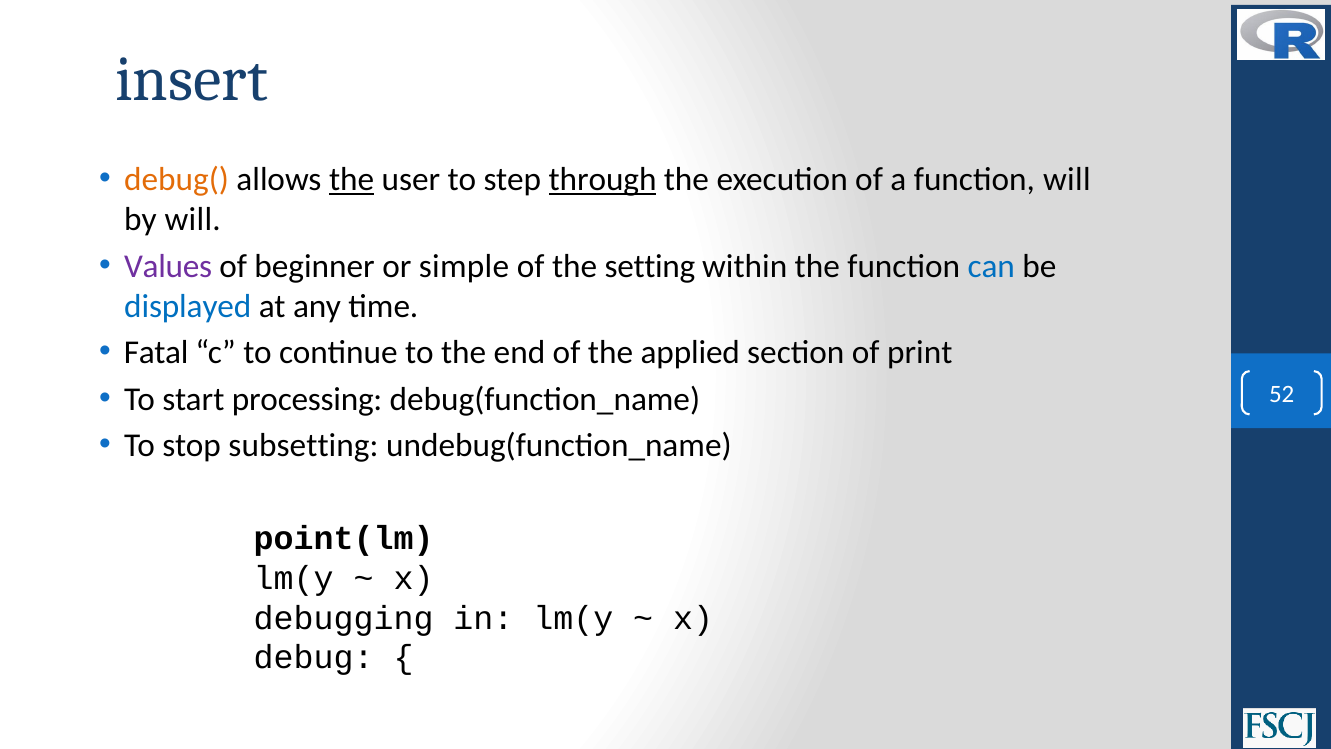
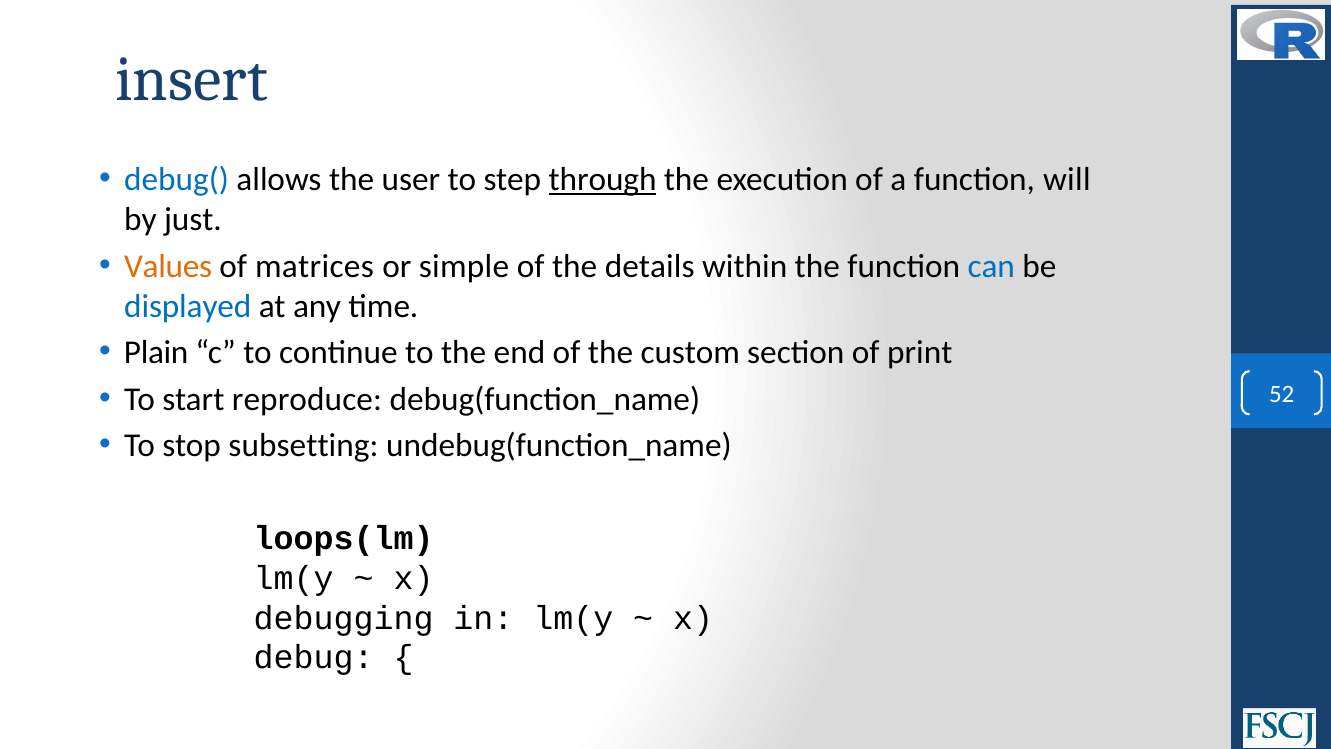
debug( colour: orange -> blue (177, 179)
the underline: present -> none (352, 179)
by will: will -> just (193, 219)
Values colour: purple -> orange (168, 266)
beginner: beginner -> matrices (314, 266)
setting: setting -> details (650, 266)
Fatal: Fatal -> Plain (156, 352)
applied: applied -> custom (690, 352)
processing: processing -> reproduce (307, 399)
point(lm: point(lm -> loops(lm (344, 538)
